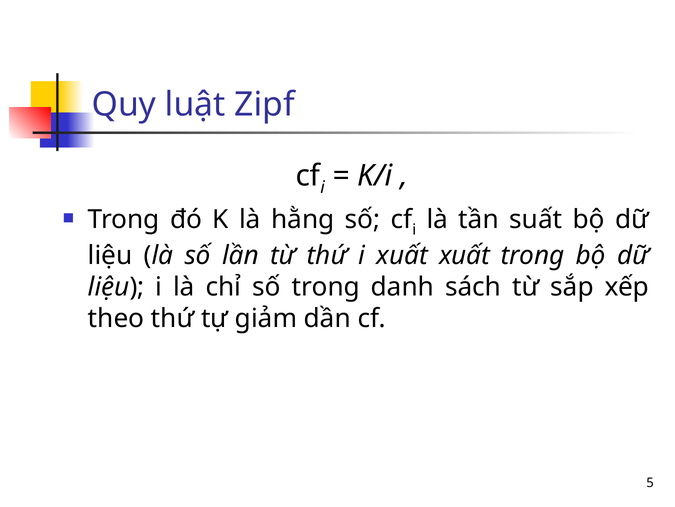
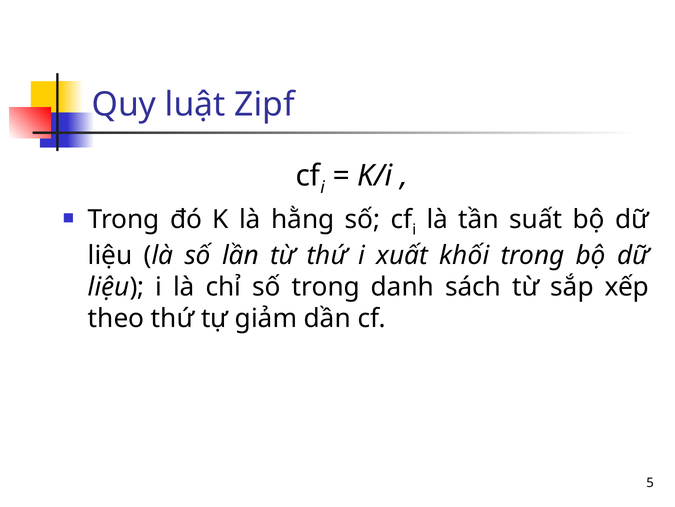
xuất xuất: xuất -> khối (464, 255)
